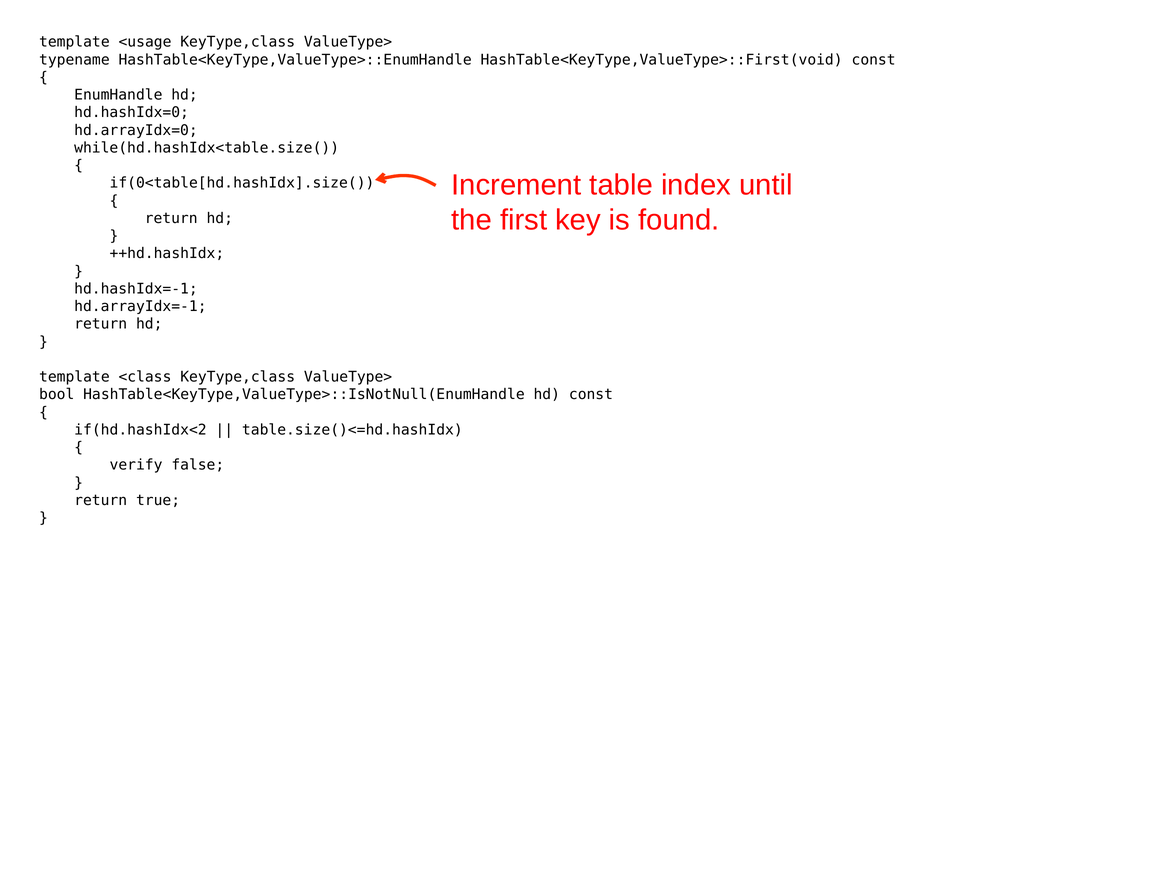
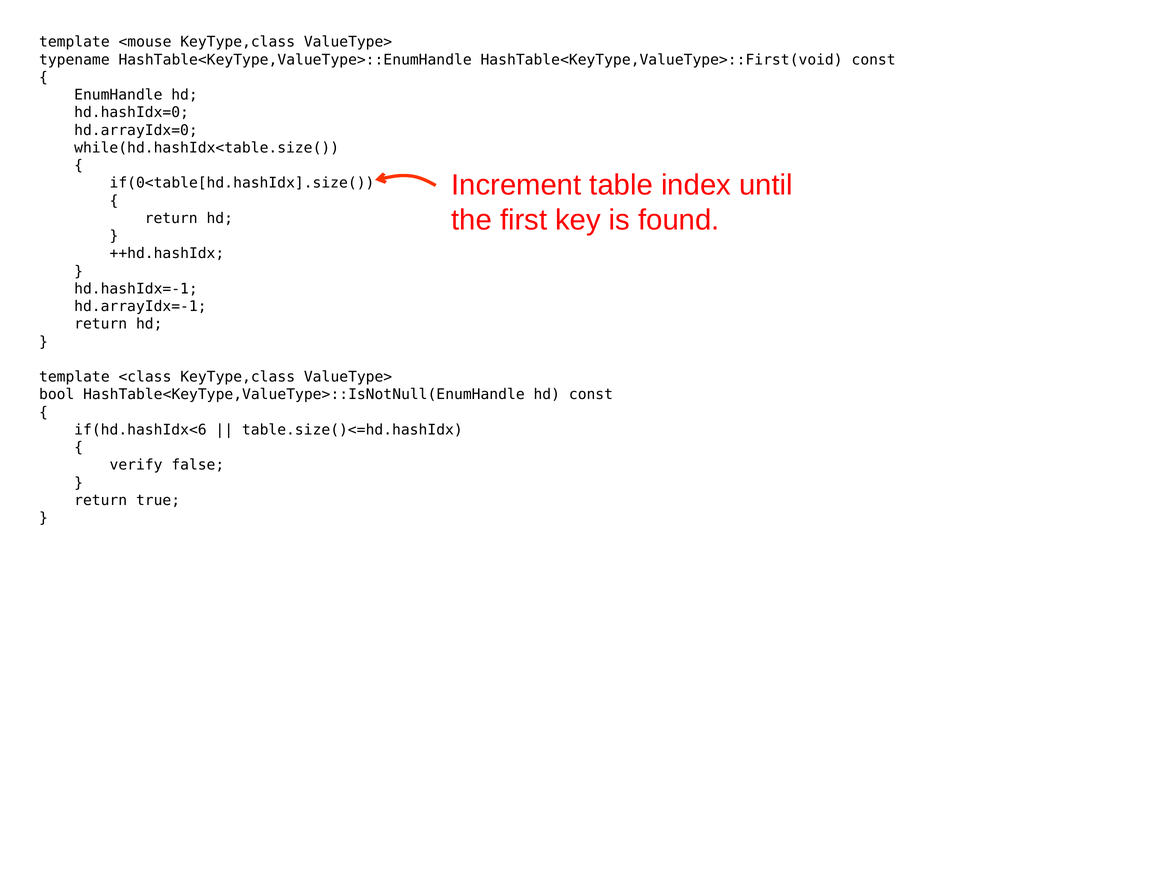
<usage: <usage -> <mouse (145, 42)
if(hd.hashIdx<2: if(hd.hashIdx<2 -> if(hd.hashIdx<6 (140, 430)
